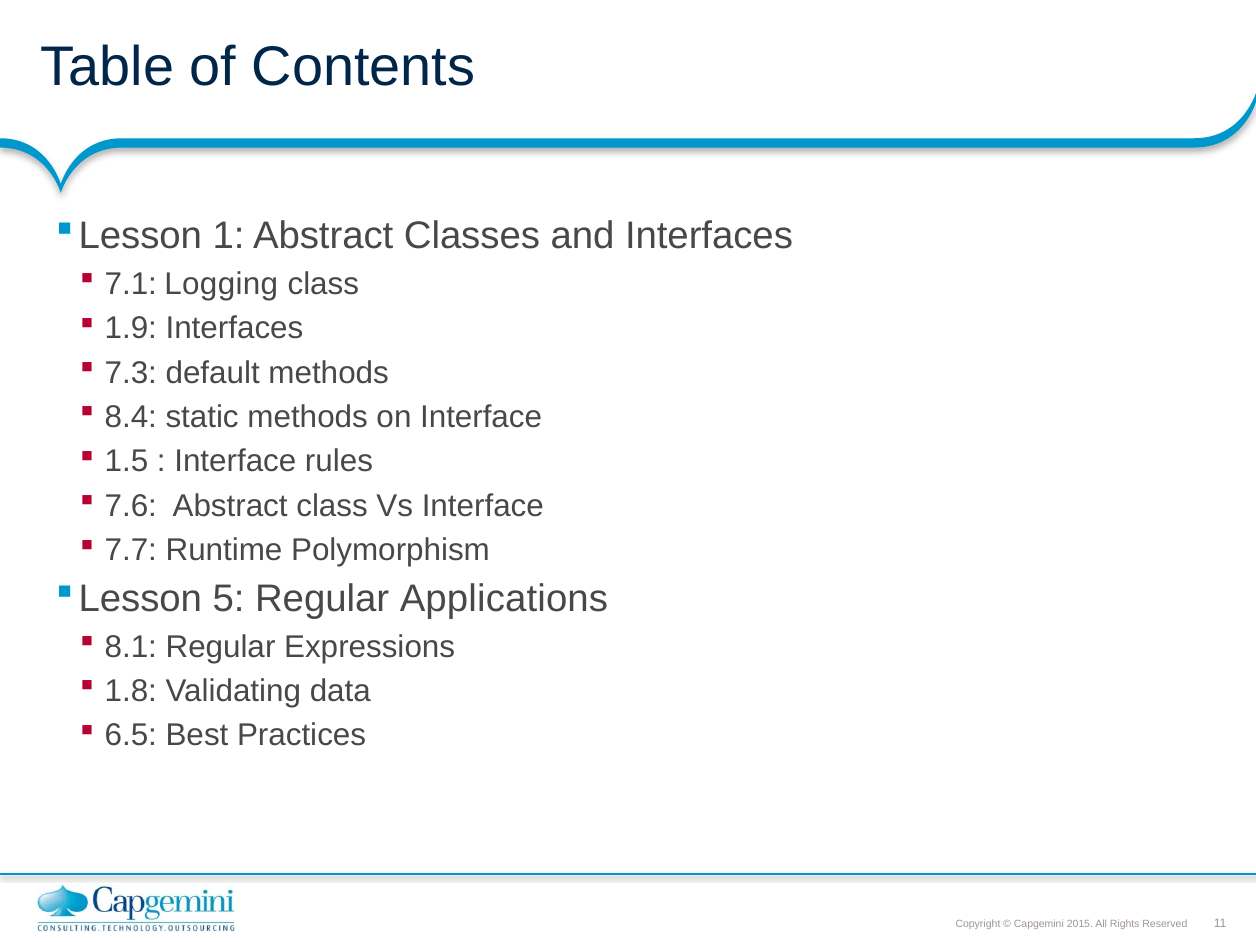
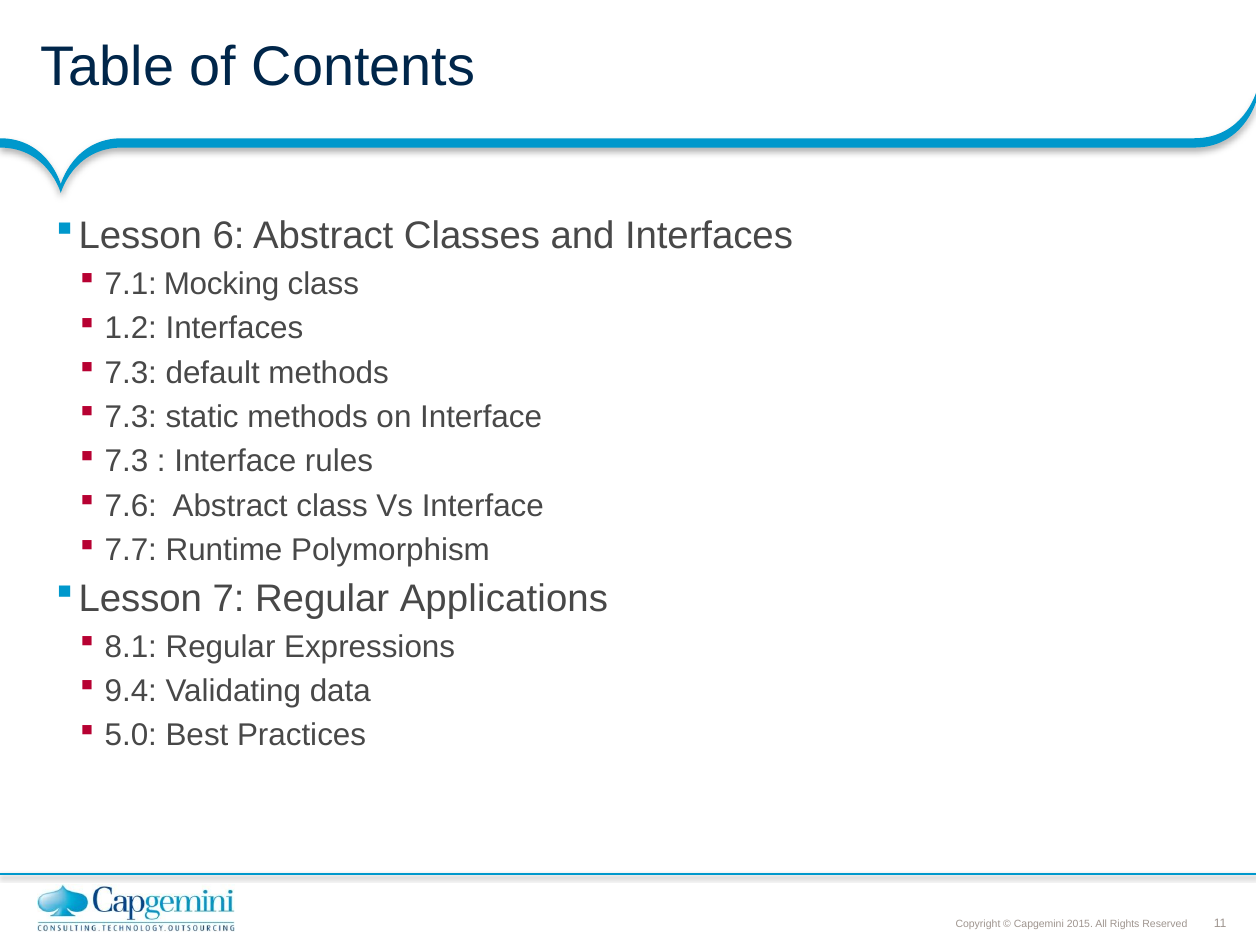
1: 1 -> 6 (228, 236)
Logging: Logging -> Mocking (222, 284)
1.9: 1.9 -> 1.2 (131, 328)
8.4: 8.4 -> 7.3 (131, 417)
1.5: 1.5 -> 7.3 (126, 462)
5: 5 -> 7 (228, 598)
1.8: 1.8 -> 9.4 (131, 691)
6.5: 6.5 -> 5.0 (131, 735)
